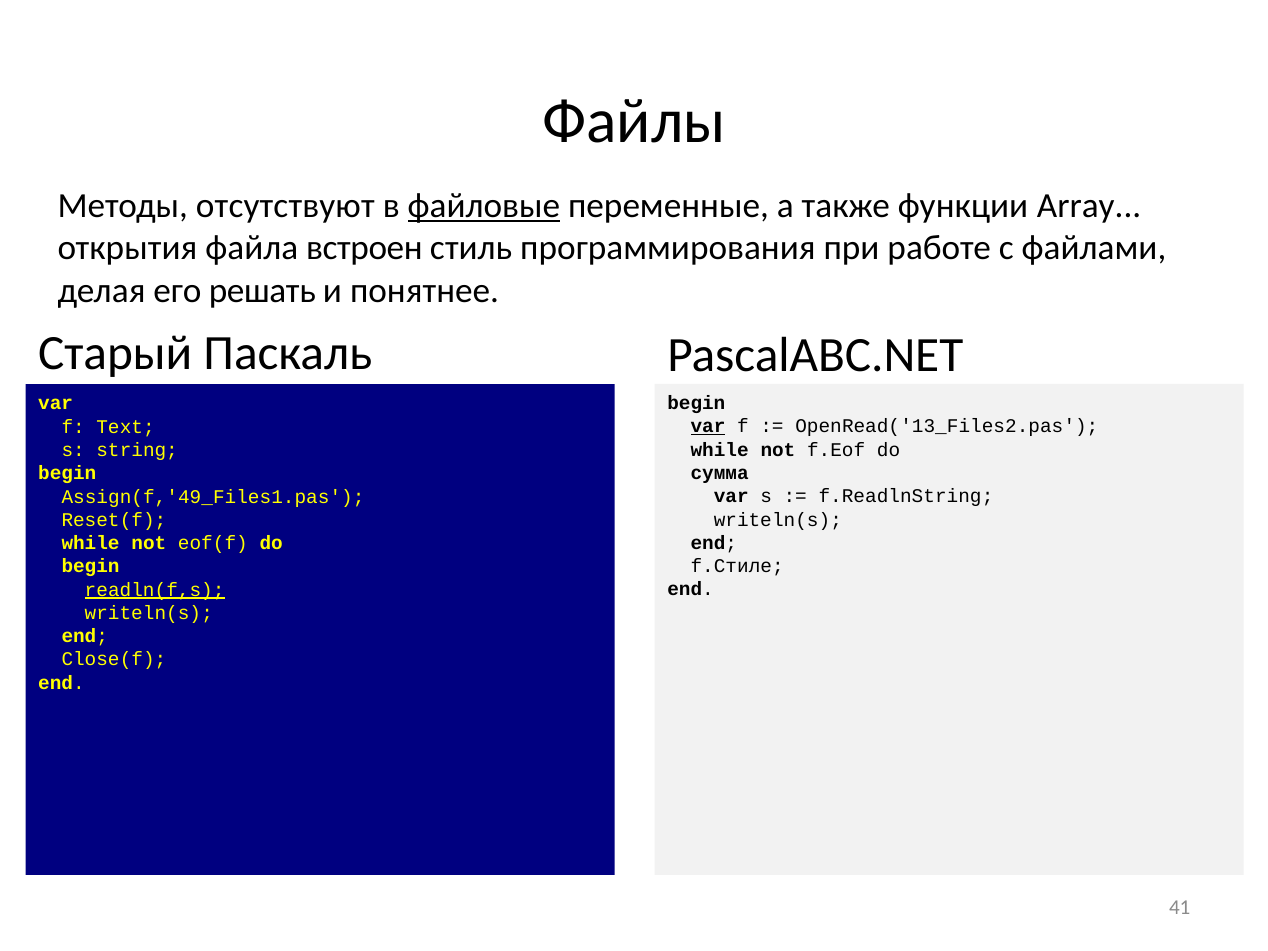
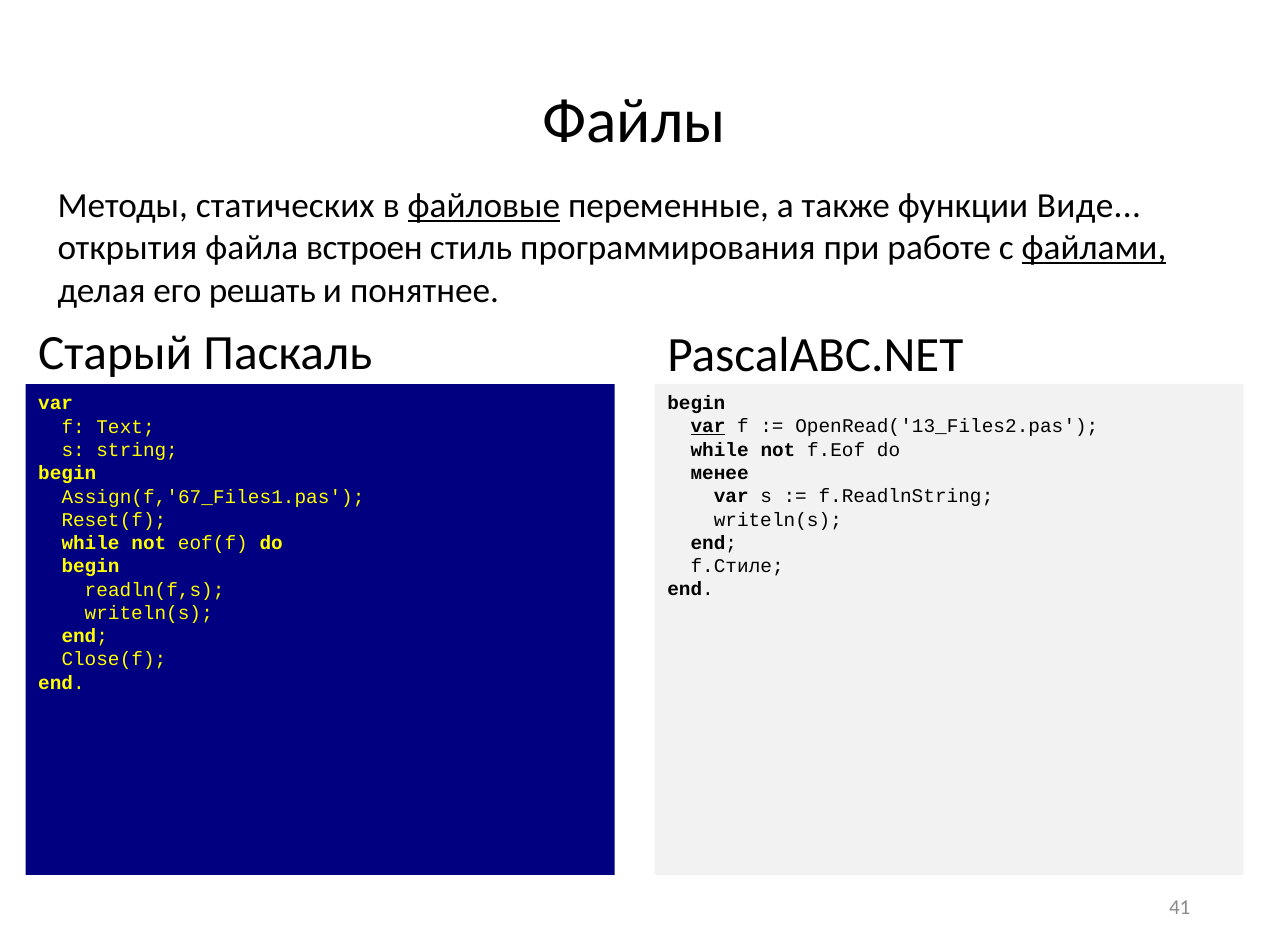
отсутствуют: отсутствуют -> статических (285, 206)
Array: Array -> Виде (1089, 206)
файлами underline: none -> present (1094, 248)
сумма: сумма -> менее (720, 473)
Assign(f,'49_Files1.pas: Assign(f,'49_Files1.pas -> Assign(f,'67_Files1.pas (213, 497)
readln(f,s underline: present -> none (155, 590)
